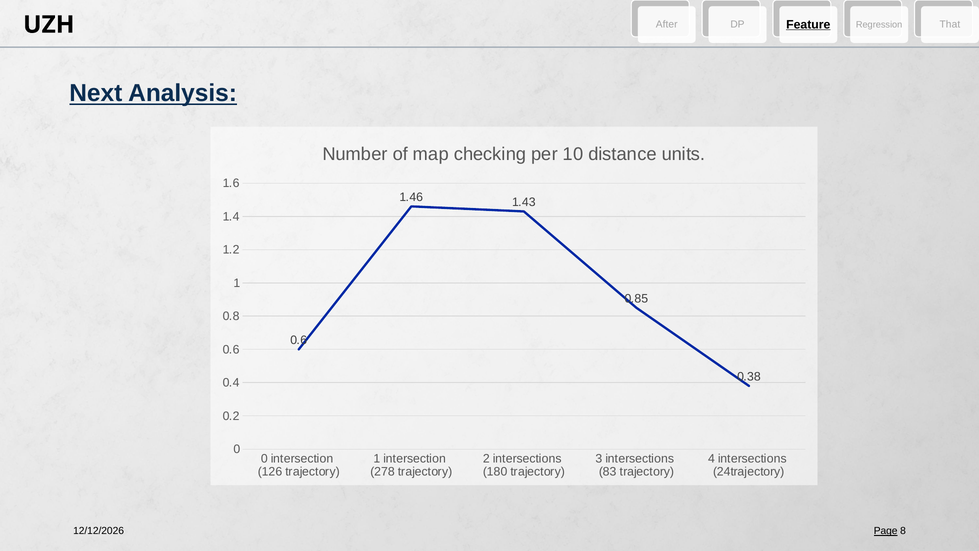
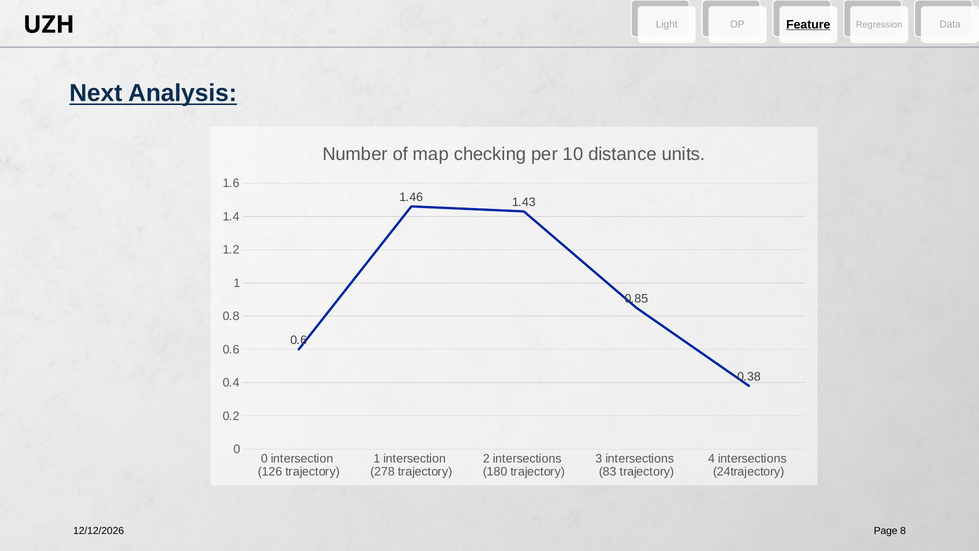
After: After -> Light (667, 24)
That: That -> Data (950, 24)
Page underline: present -> none (886, 531)
